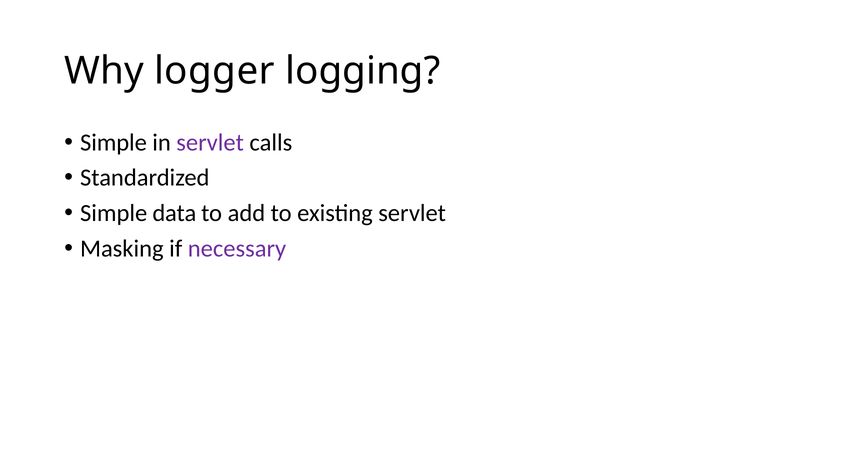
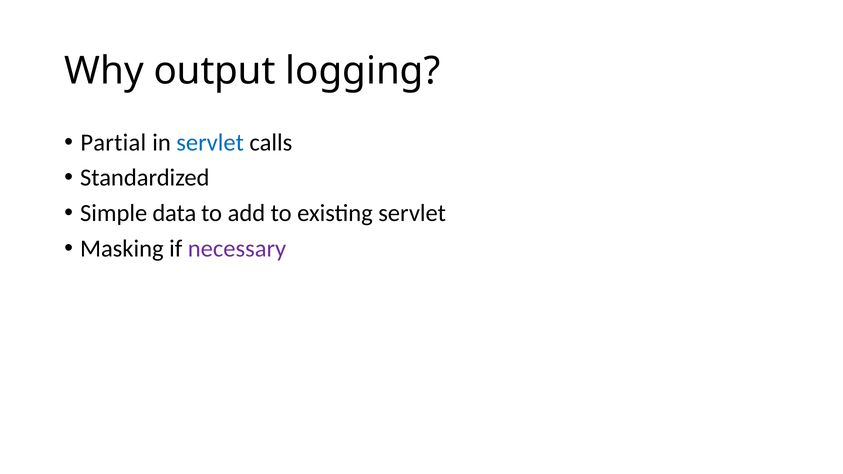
logger: logger -> output (215, 71)
Simple: Simple -> Partial (113, 143)
servlet colour: purple -> blue (210, 143)
